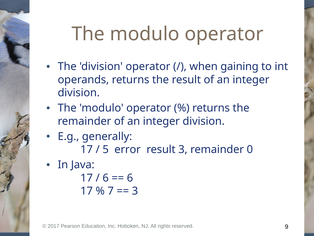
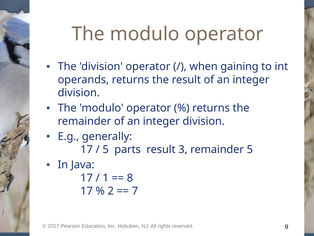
error: error -> parts (128, 149)
remainder 0: 0 -> 5 (250, 149)
6: 6 -> 1 (106, 178)
6: 6 -> 8 (130, 178)
7: 7 -> 2 (111, 191)
3: 3 -> 7 (135, 191)
